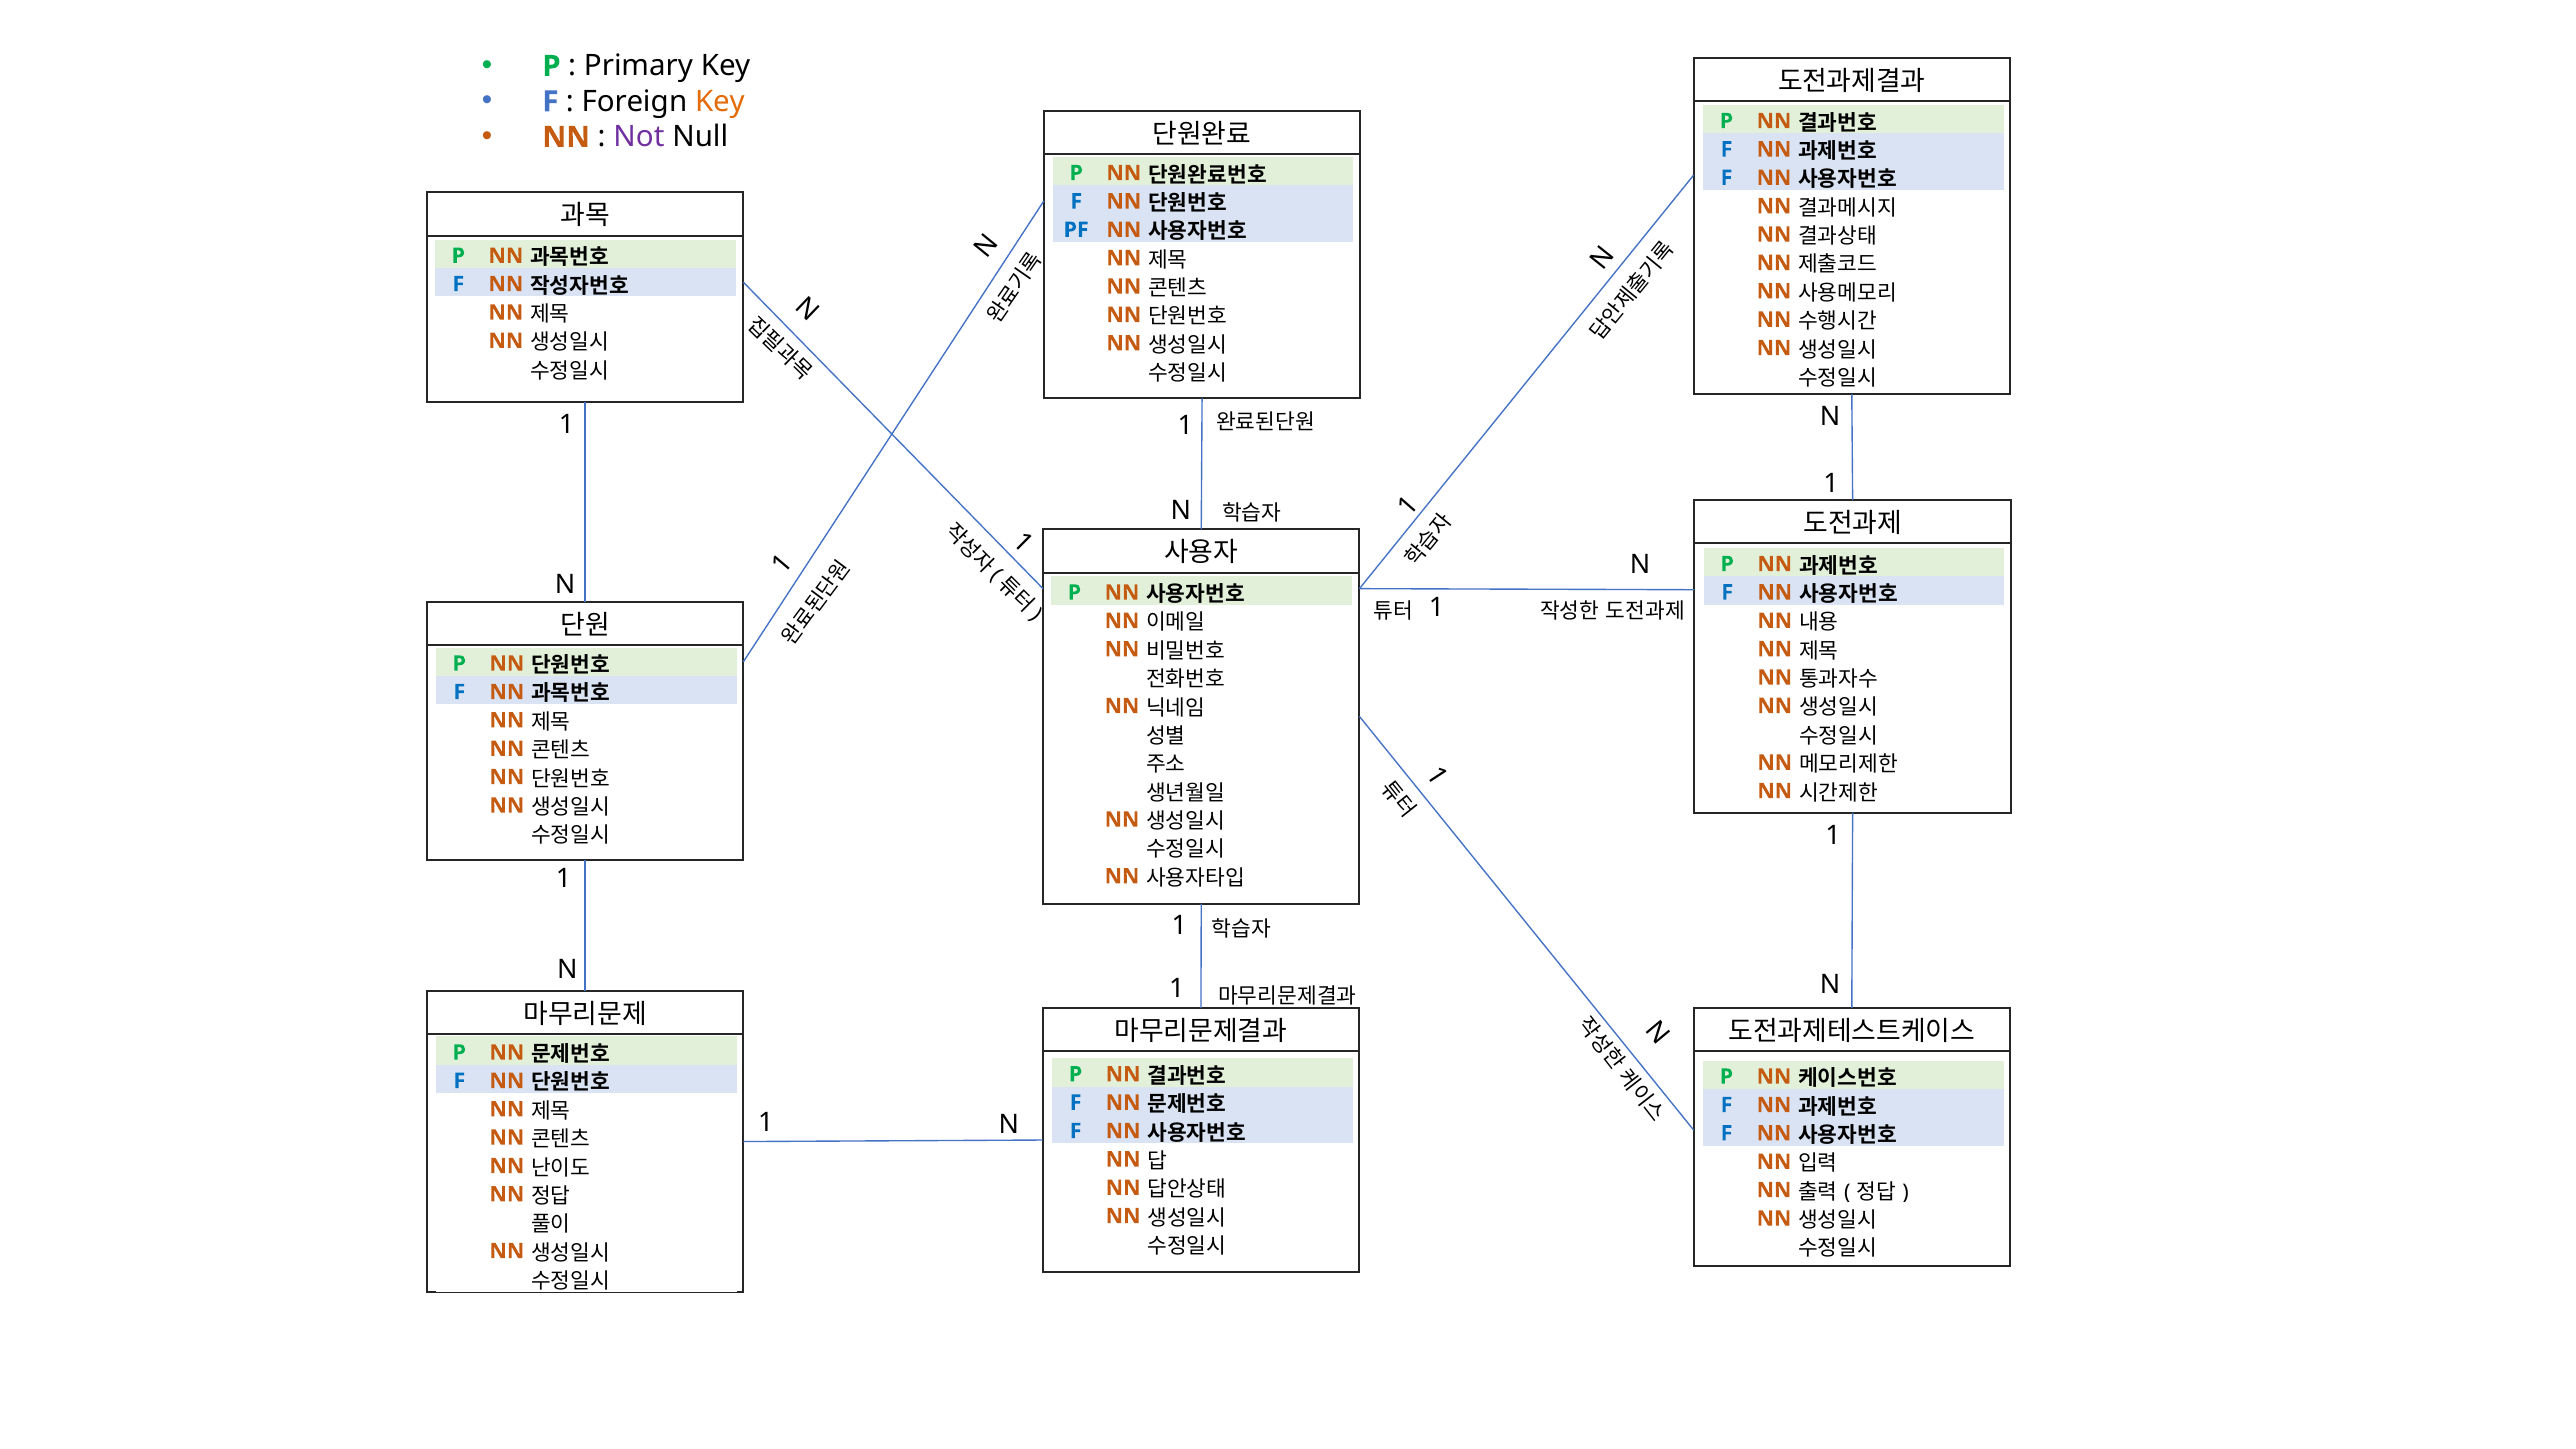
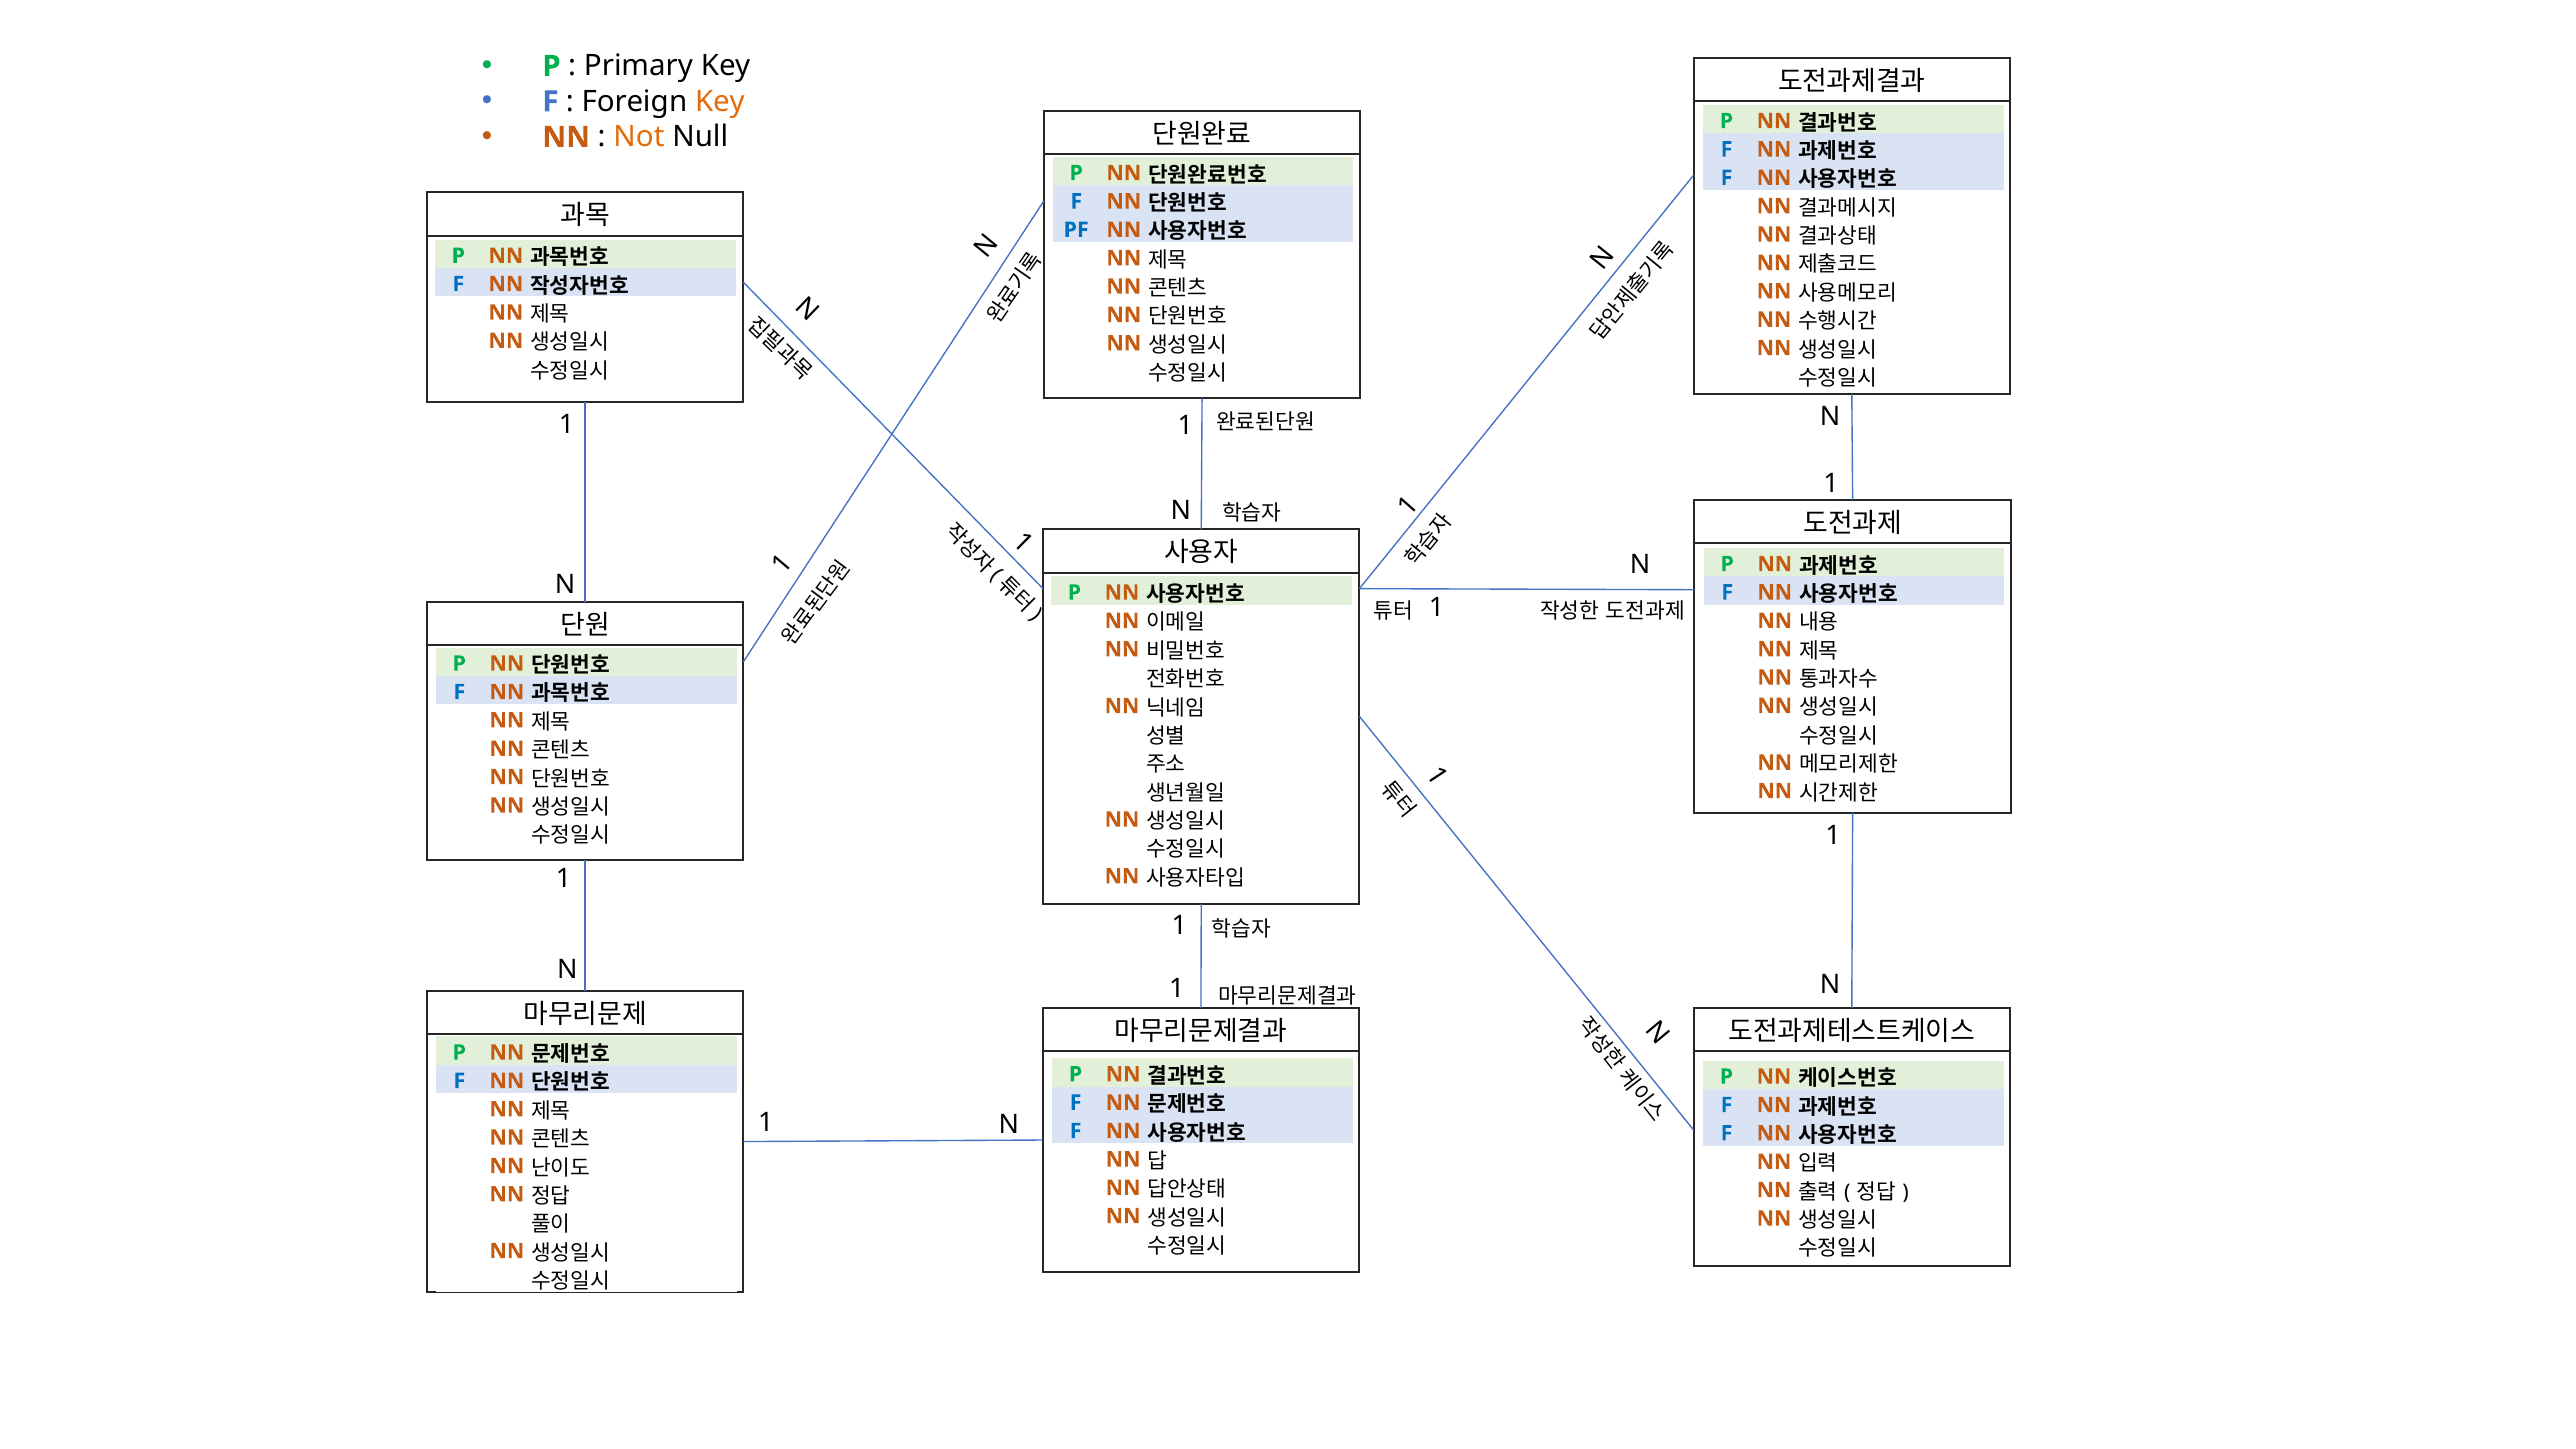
Not colour: purple -> orange (639, 137)
